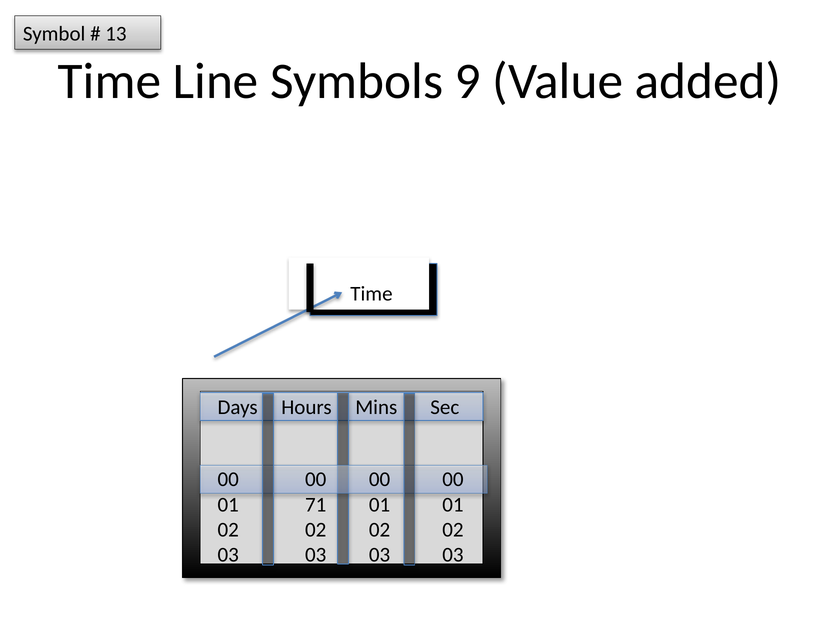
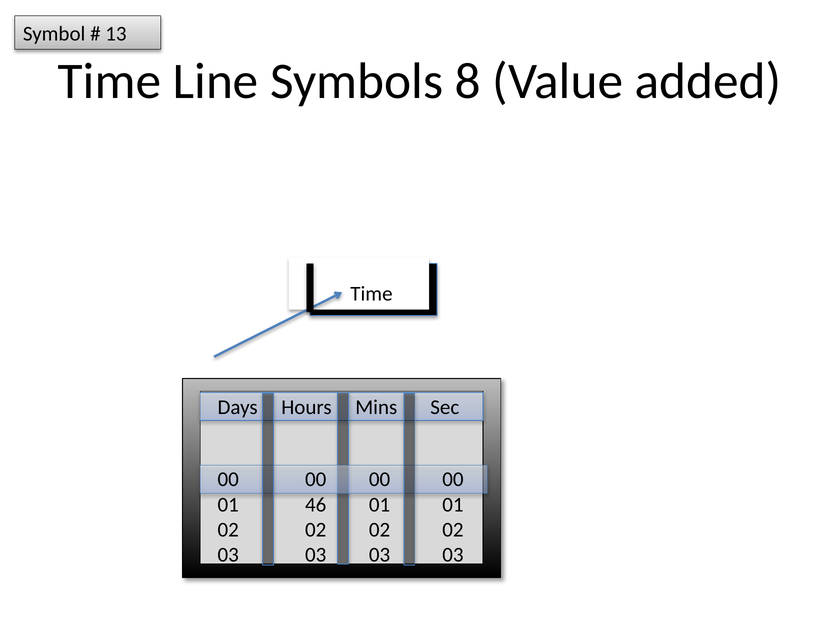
9: 9 -> 8 (468, 81)
71: 71 -> 46 (316, 505)
